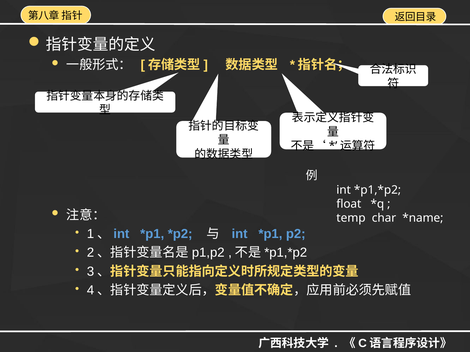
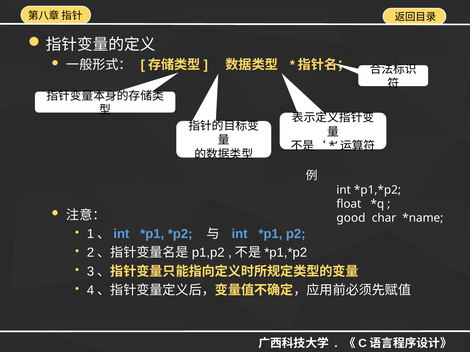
temp: temp -> good (351, 218)
